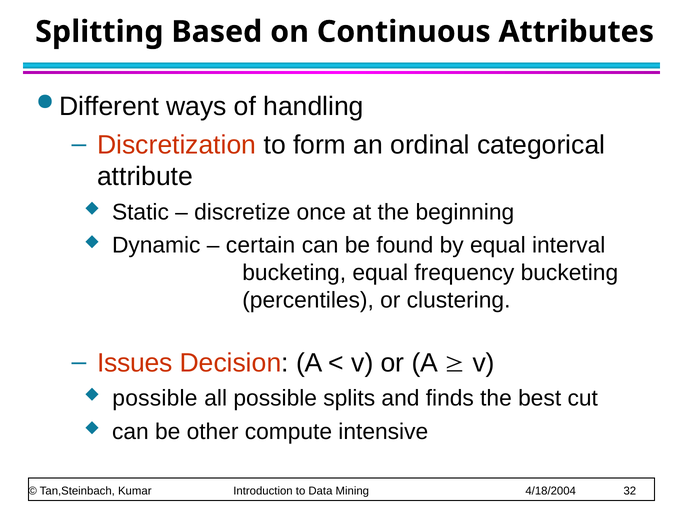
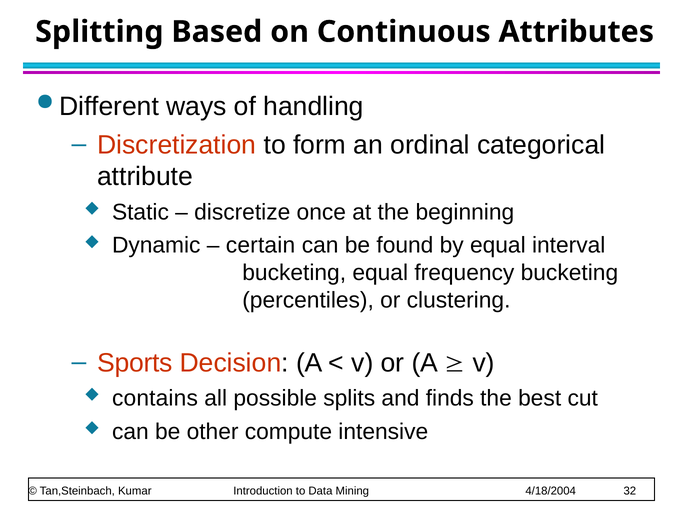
Issues: Issues -> Sports (135, 363)
possible: possible -> contains (155, 398)
